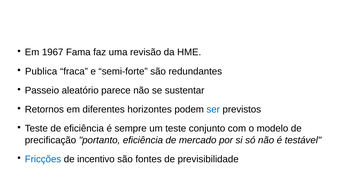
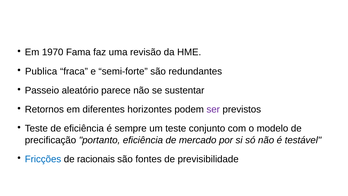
1967: 1967 -> 1970 (53, 52)
ser colour: blue -> purple (213, 109)
incentivo: incentivo -> racionais (96, 159)
